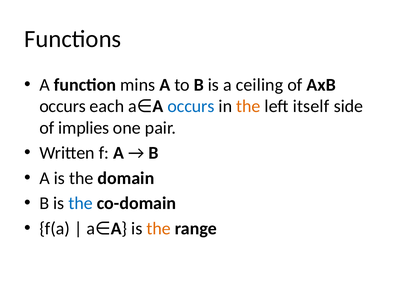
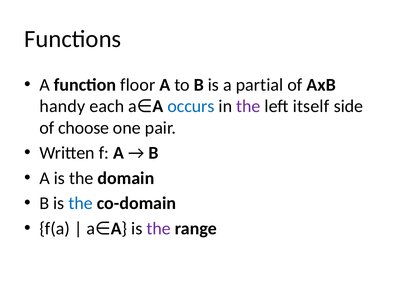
mins: mins -> floor (138, 85)
ceiling: ceiling -> partial (260, 85)
occurs: occurs -> handy (62, 106)
the colour: orange -> purple (248, 106)
implies: implies -> choose (84, 128)
the colour: orange -> purple (159, 228)
